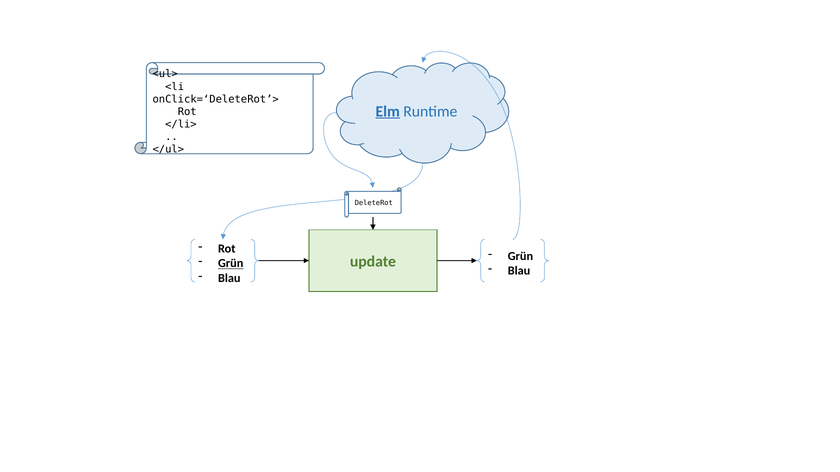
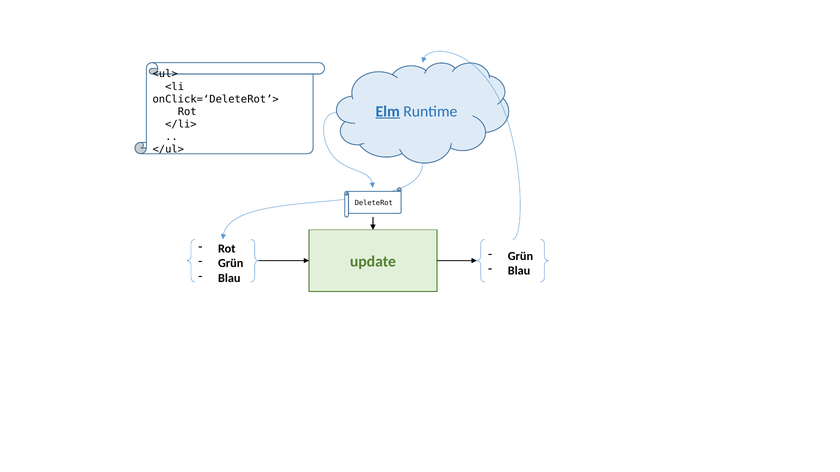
Grün underline: present -> none (231, 264)
